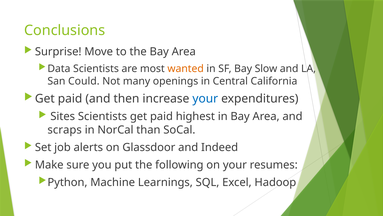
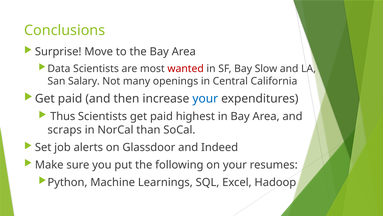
wanted colour: orange -> red (186, 68)
Could: Could -> Salary (84, 81)
Sites: Sites -> Thus (63, 116)
